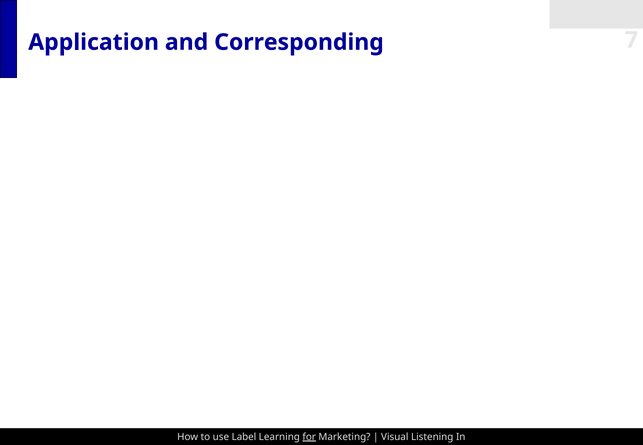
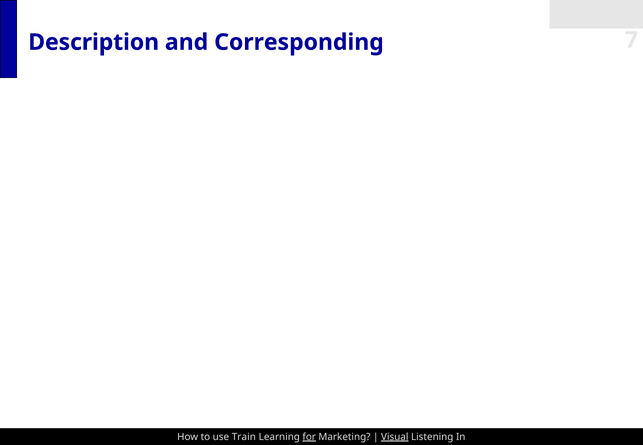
Application: Application -> Description (94, 42)
Label: Label -> Train (244, 437)
Visual underline: none -> present (395, 437)
